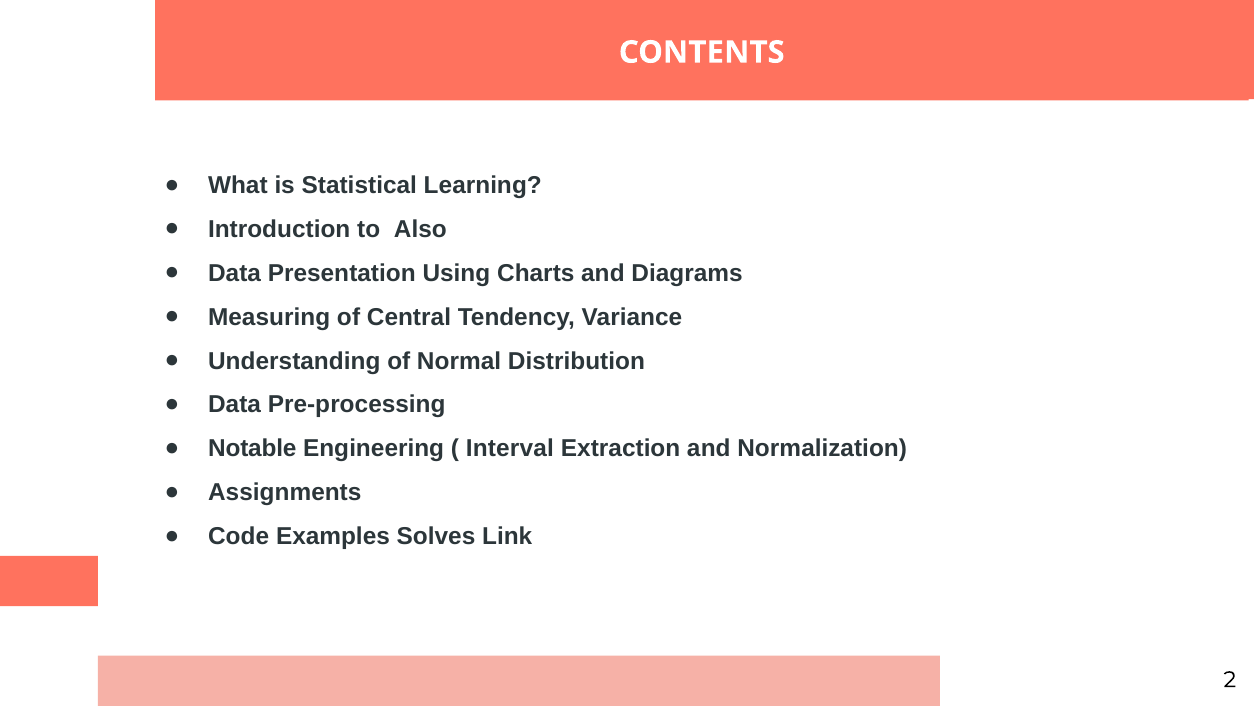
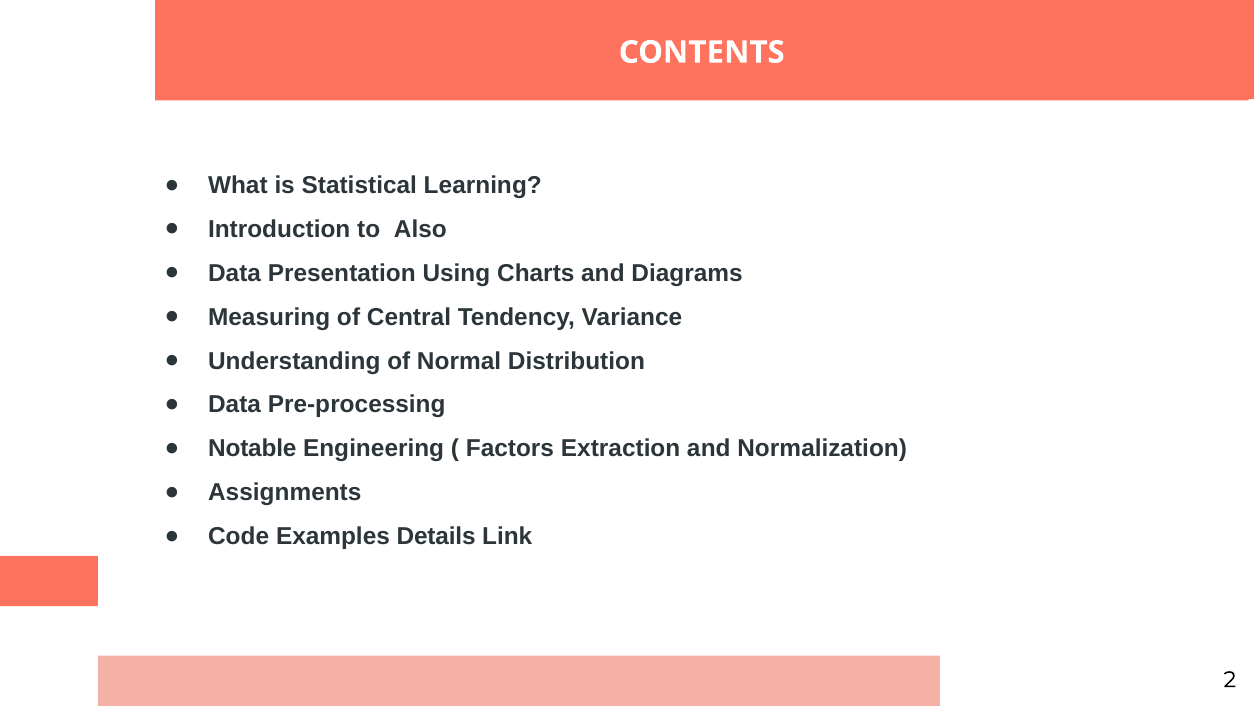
Interval: Interval -> Factors (510, 448)
Solves: Solves -> Details (436, 536)
